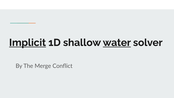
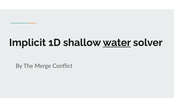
Implicit underline: present -> none (28, 43)
